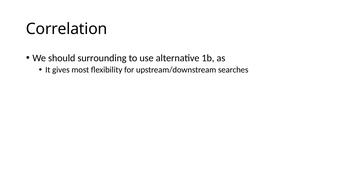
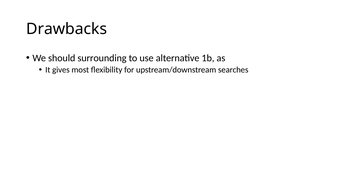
Correlation: Correlation -> Drawbacks (67, 29)
